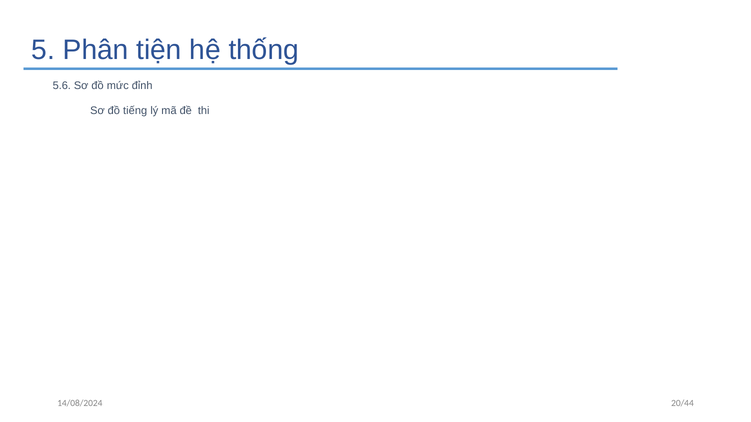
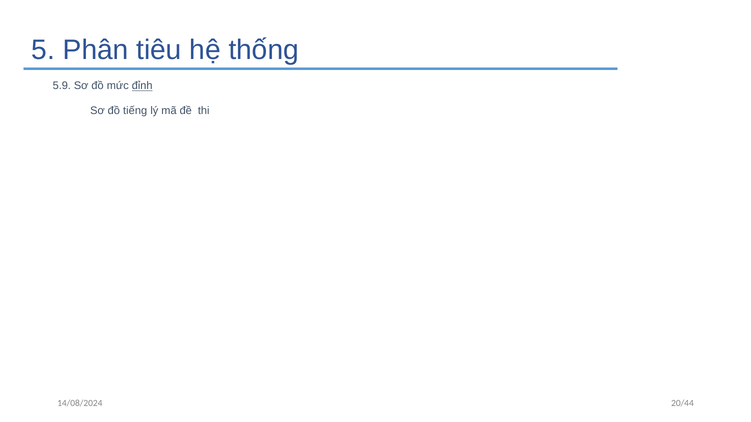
tiện: tiện -> tiêu (159, 50)
5.6: 5.6 -> 5.9 (62, 86)
đỉnh underline: none -> present (142, 86)
